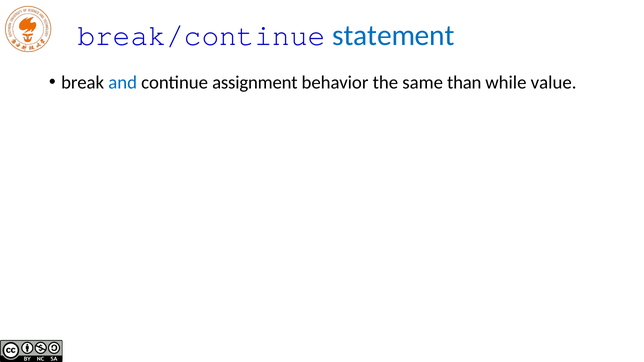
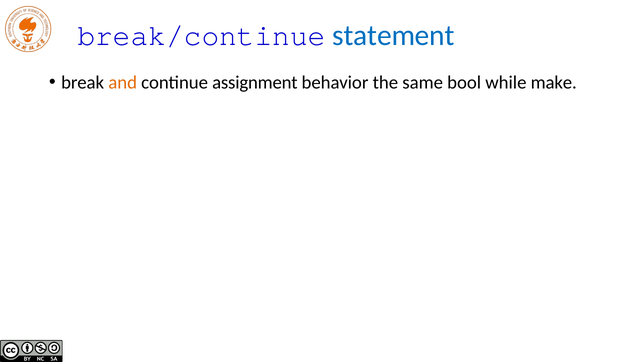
and colour: blue -> orange (123, 83)
than: than -> bool (464, 83)
value: value -> make (554, 83)
